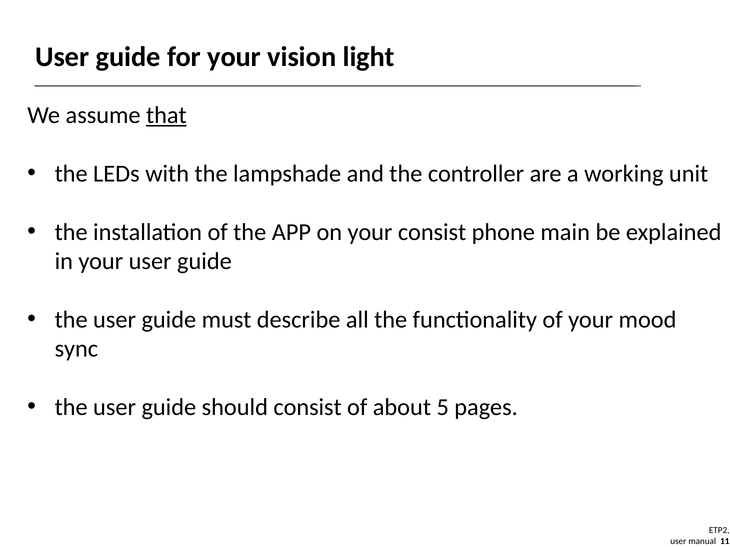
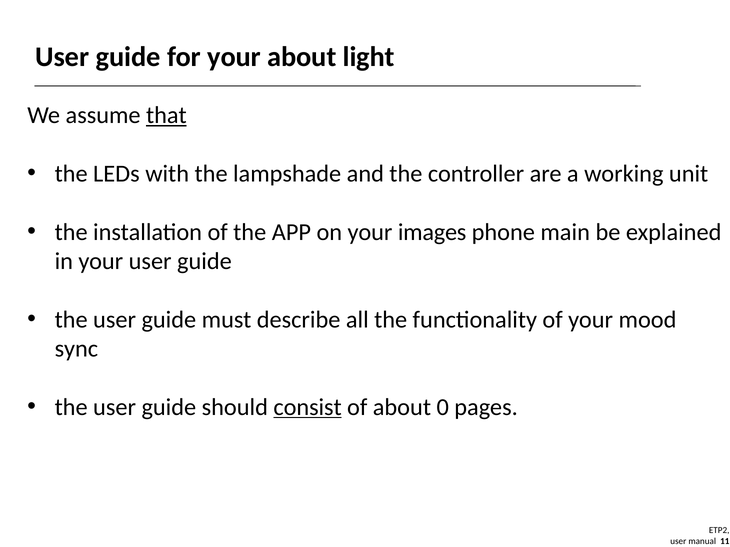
your vision: vision -> about (302, 57)
your consist: consist -> images (432, 232)
consist underline: none -> present (308, 407)
5: 5 -> 0 (443, 407)
